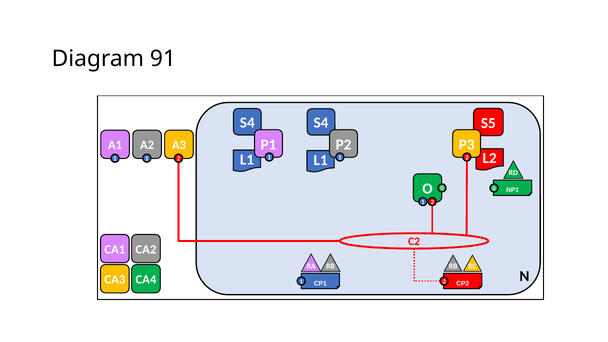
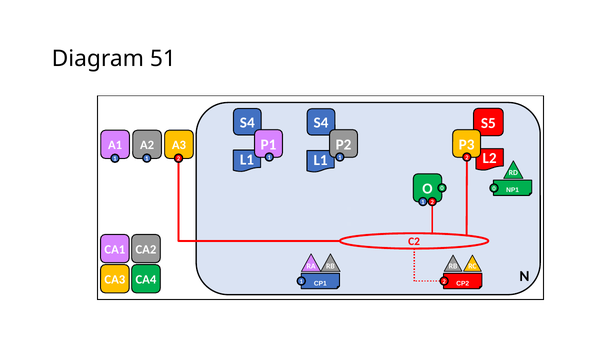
91: 91 -> 51 (163, 59)
